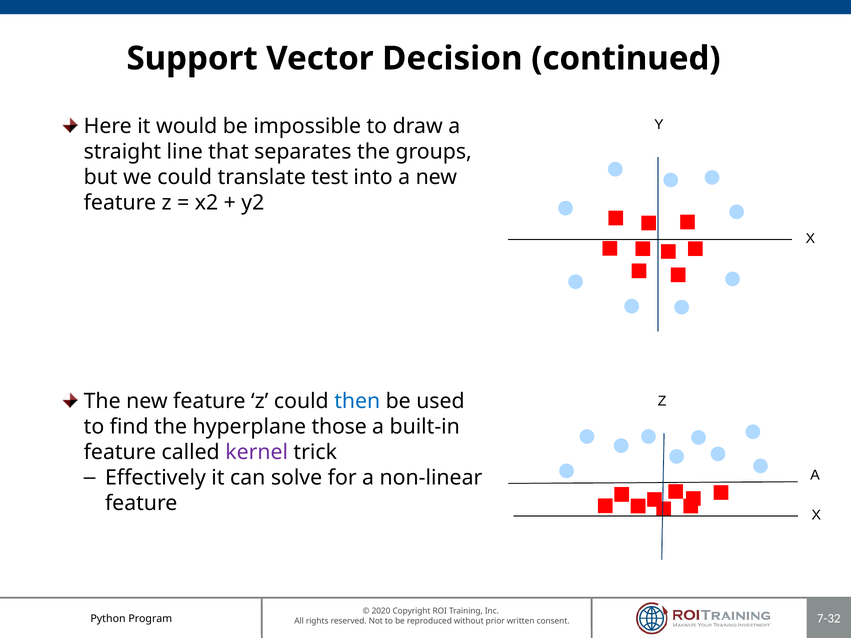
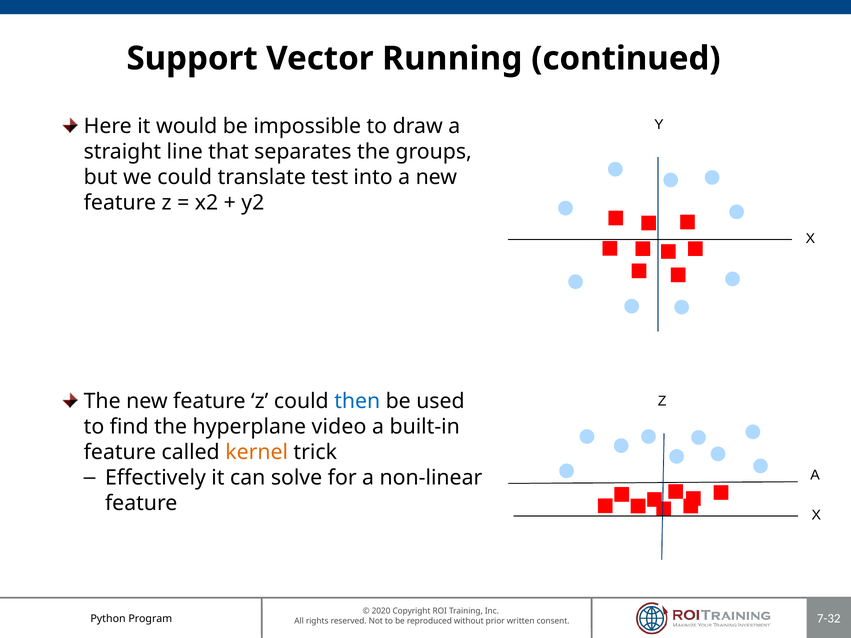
Decision: Decision -> Running (452, 58)
those: those -> video (339, 427)
kernel colour: purple -> orange (257, 452)
